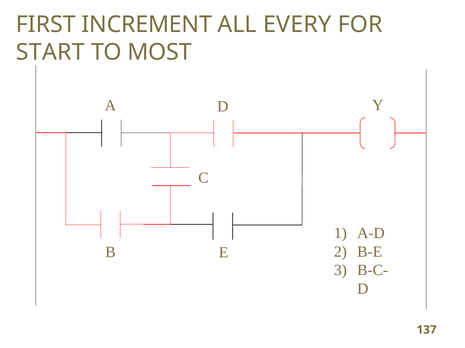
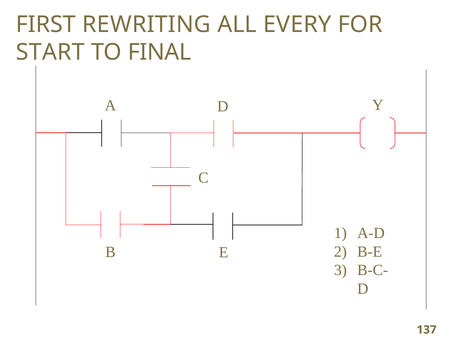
INCREMENT: INCREMENT -> REWRITING (147, 24)
MOST: MOST -> FINAL (160, 52)
